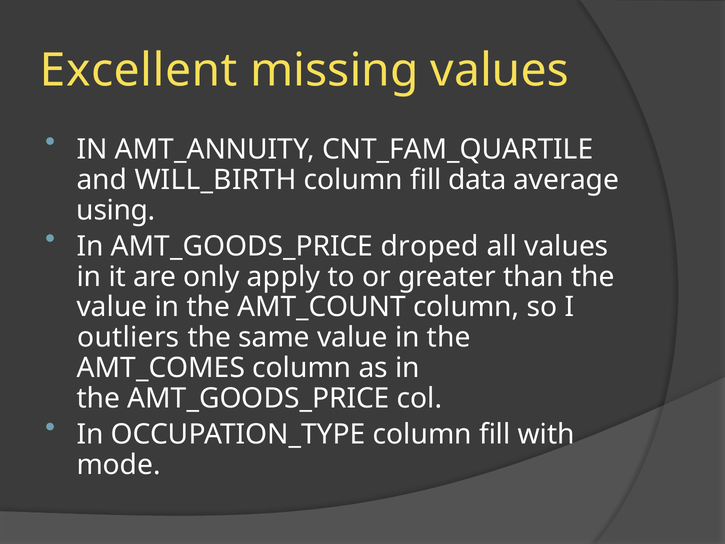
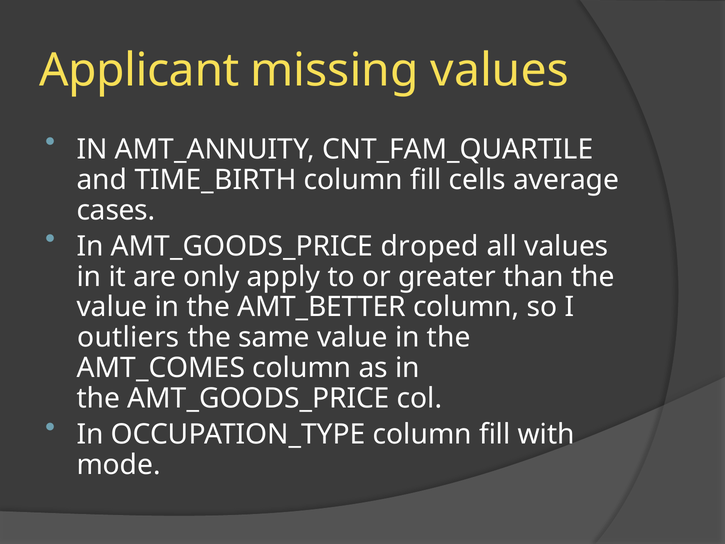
Excellent: Excellent -> Applicant (139, 70)
WILL_BIRTH: WILL_BIRTH -> TIME_BIRTH (216, 180)
data: data -> cells (477, 180)
using: using -> cases (116, 210)
AMT_COUNT: AMT_COUNT -> AMT_BETTER (322, 307)
